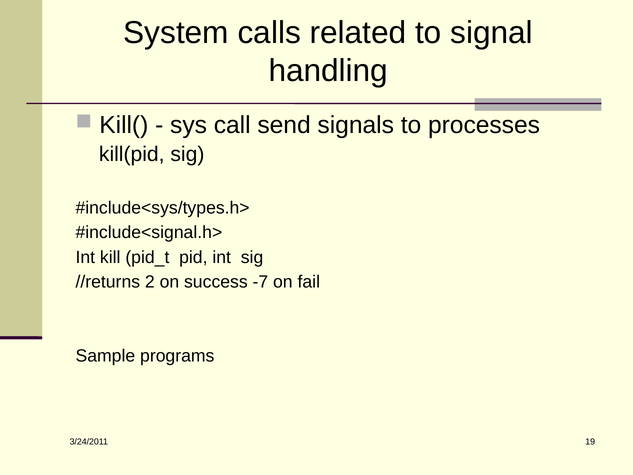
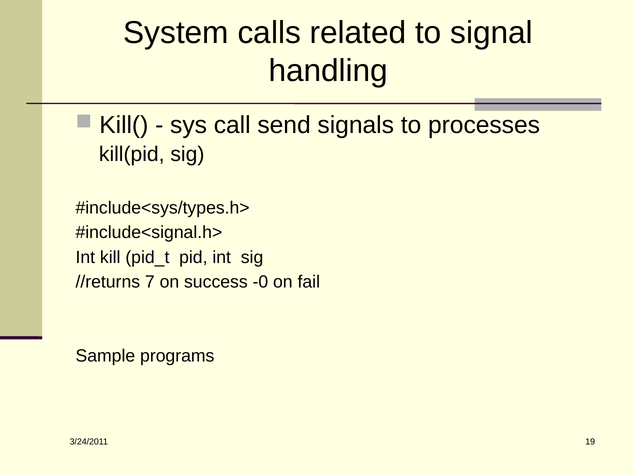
2: 2 -> 7 (150, 282)
-7: -7 -> -0 (260, 282)
